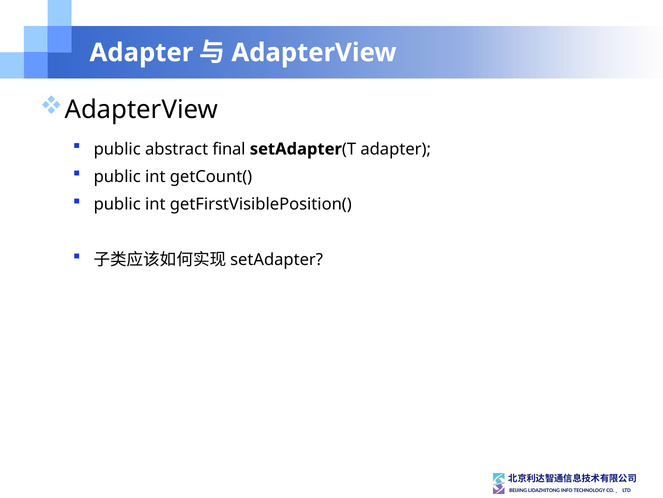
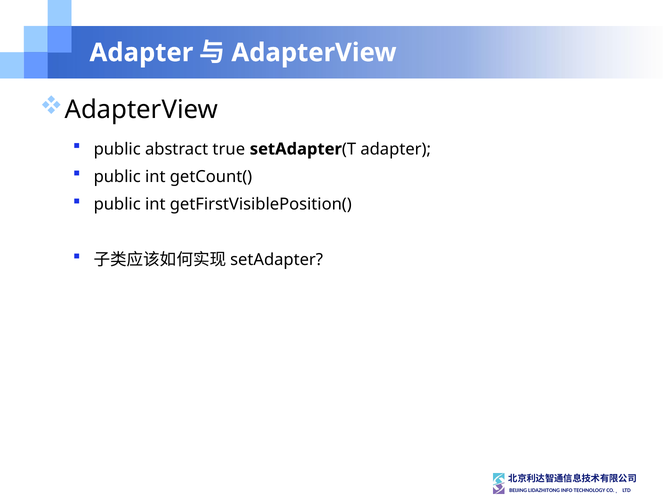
final: final -> true (229, 149)
